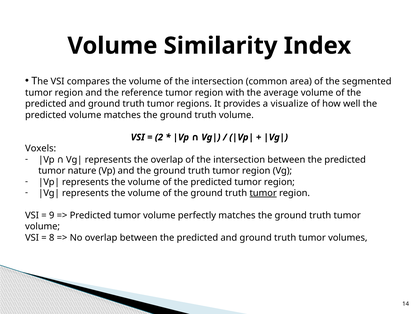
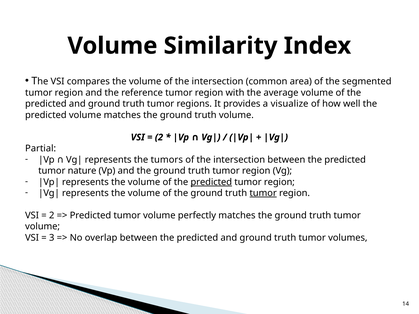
Voxels: Voxels -> Partial (41, 149)
the overlap: overlap -> tumors (167, 160)
predicted underline: none -> present (211, 182)
9: 9 -> 2 (52, 216)
8: 8 -> 3 (52, 238)
